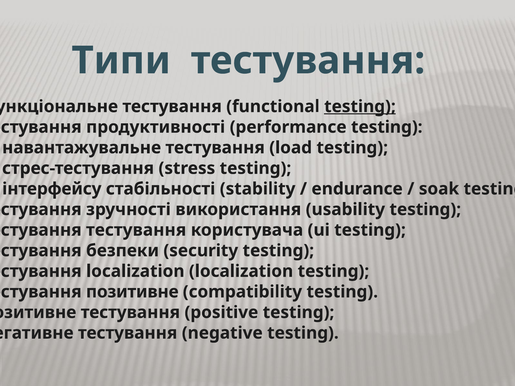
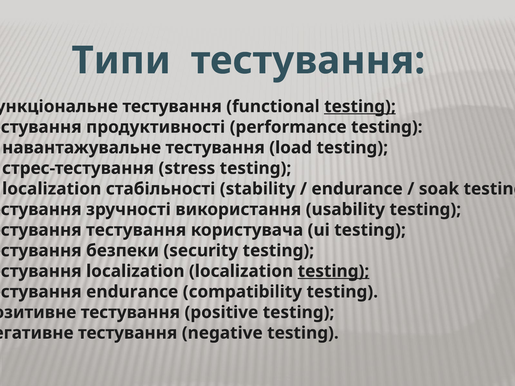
інтерфейсу: інтерфейсу -> localization (52, 189)
testing underline: none -> present (333, 271)
позитивне: позитивне -> endurance (132, 292)
